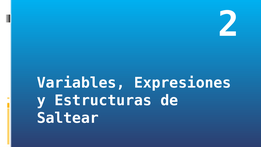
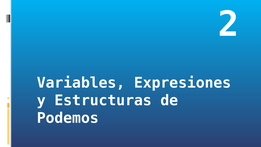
Saltear: Saltear -> Podemos (68, 118)
